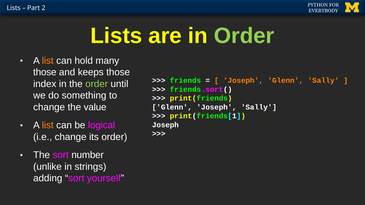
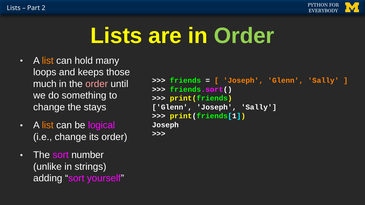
those: those -> loops (45, 72)
index: index -> much (45, 84)
order colour: light green -> pink (97, 84)
value: value -> stays (95, 107)
